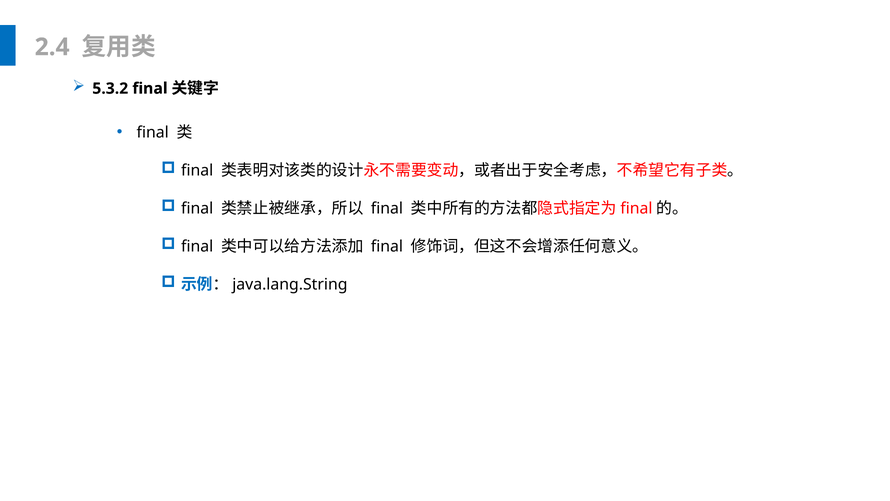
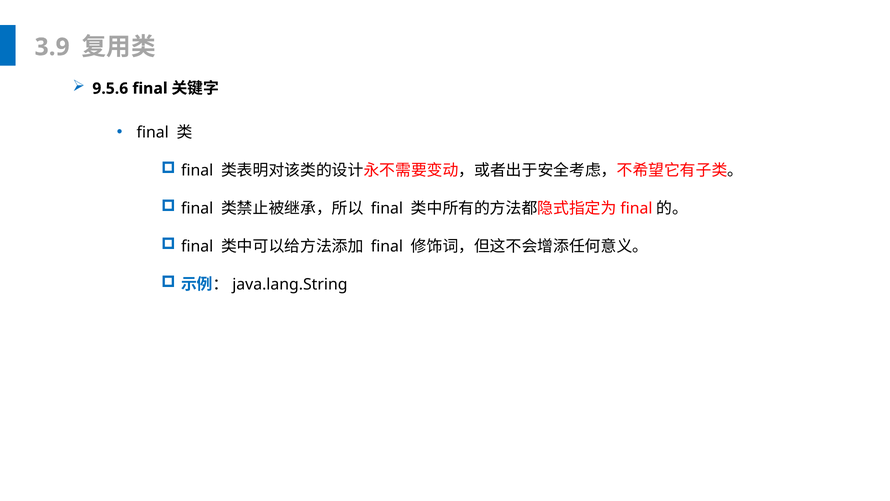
2.4: 2.4 -> 3.9 (52, 47)
5.3.2: 5.3.2 -> 9.5.6 (110, 88)
